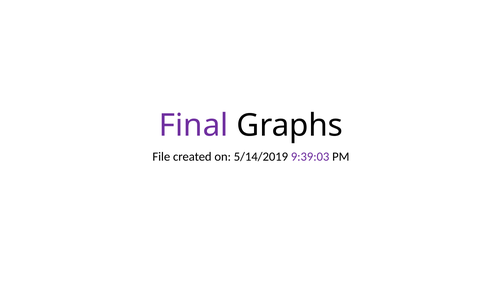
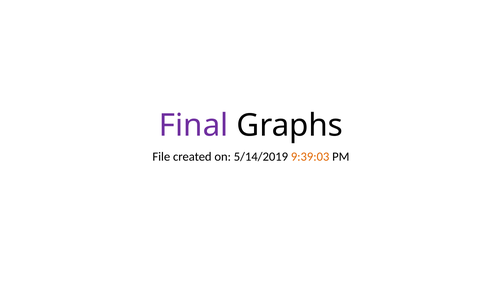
9:39:03 colour: purple -> orange (310, 157)
